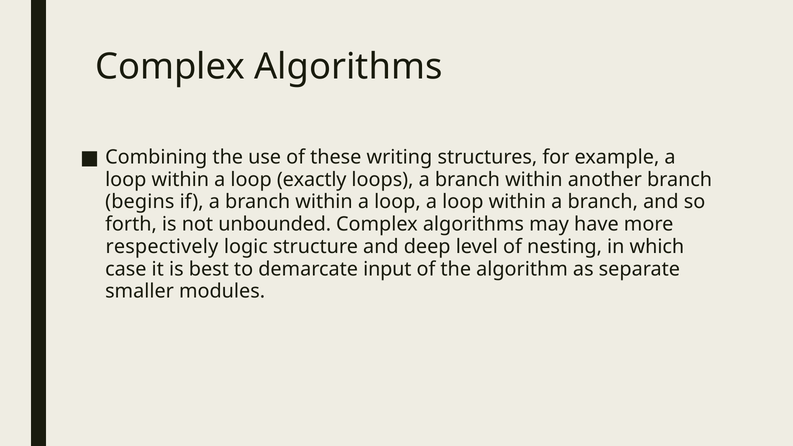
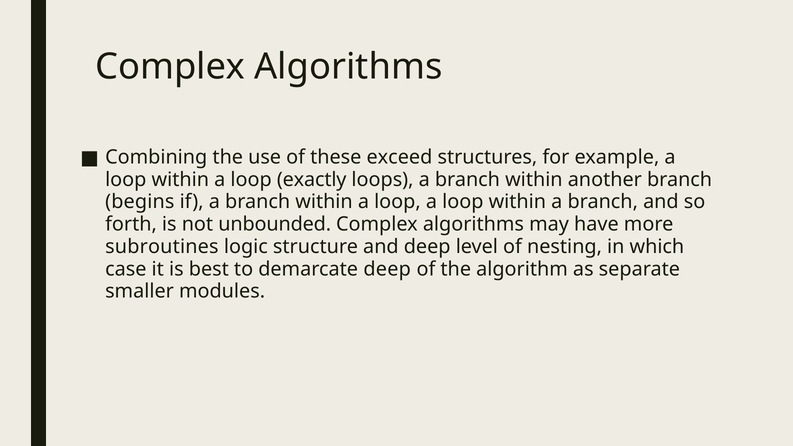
writing: writing -> exceed (399, 157)
respectively: respectively -> subroutines (162, 247)
demarcate input: input -> deep (387, 269)
